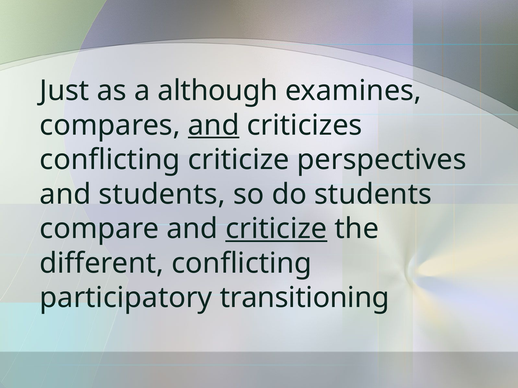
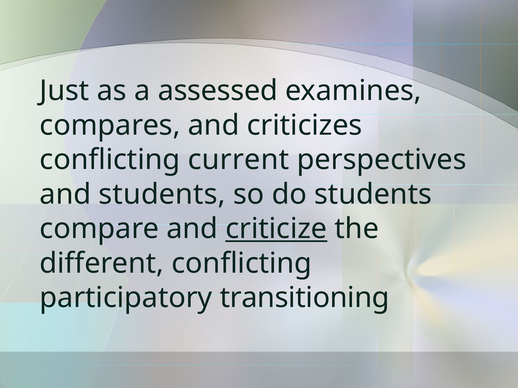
although: although -> assessed (218, 91)
and underline: present -> none (214, 125)
conflicting criticize: criticize -> current (238, 160)
